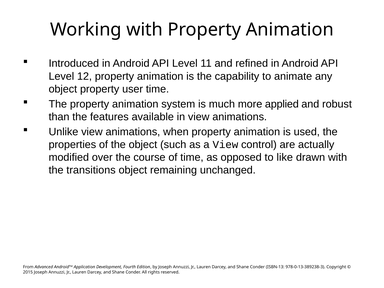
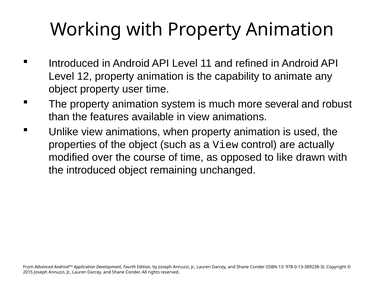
applied: applied -> several (282, 104)
the transitions: transitions -> introduced (91, 170)
